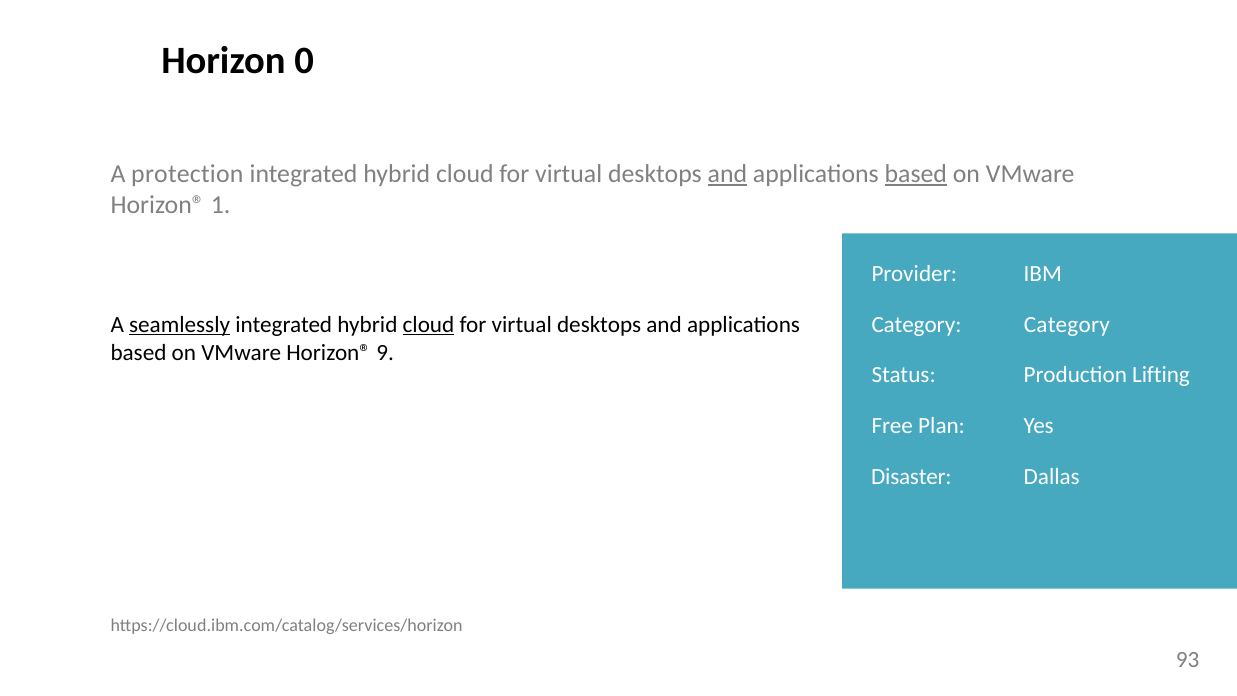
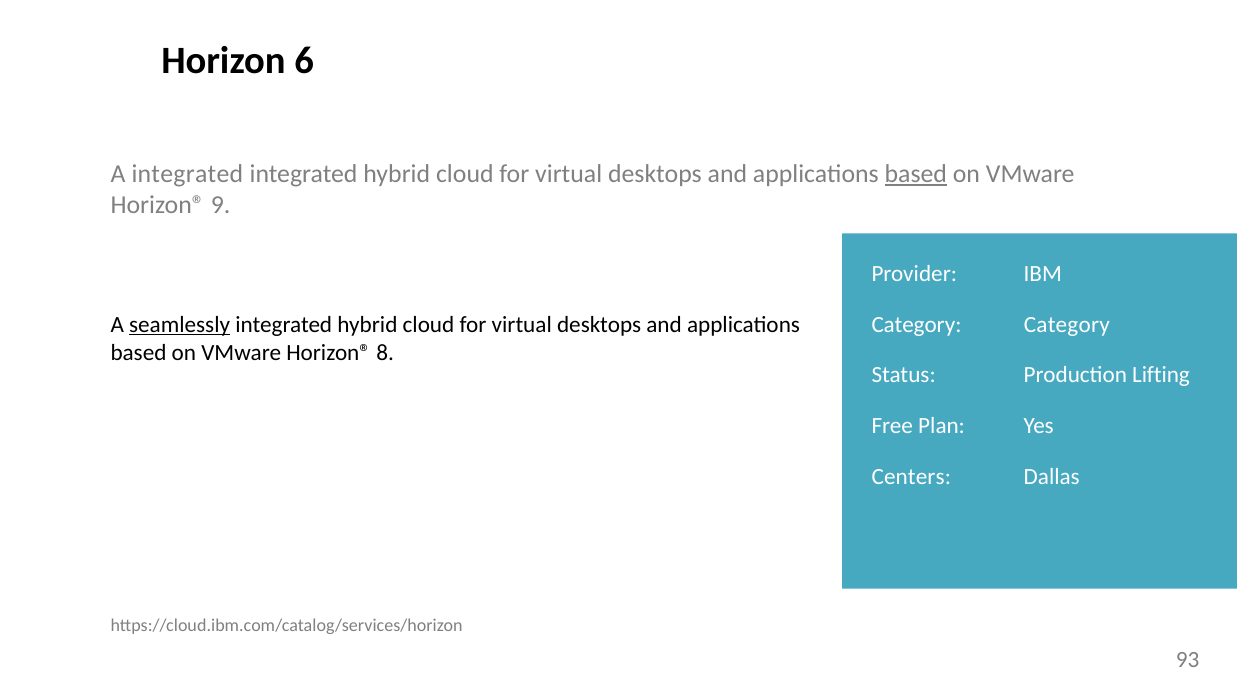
0: 0 -> 6 (304, 61)
A protection: protection -> integrated (187, 174)
and underline: present -> none (727, 174)
1: 1 -> 9 (221, 205)
cloud underline: present -> none (428, 324)
9: 9 -> 8 (385, 352)
Disaster: Disaster -> Centers (911, 477)
